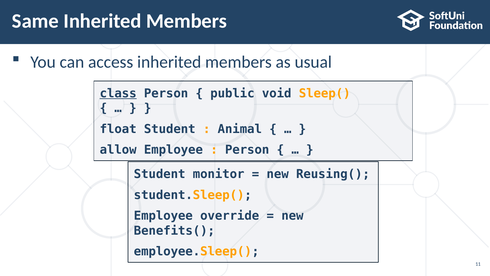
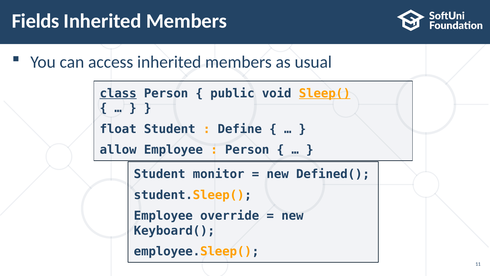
Same: Same -> Fields (36, 21)
Sleep( underline: none -> present (325, 93)
Animal: Animal -> Define (240, 129)
Reusing(: Reusing( -> Defined( (333, 174)
Benefits(: Benefits( -> Keyboard( (174, 230)
